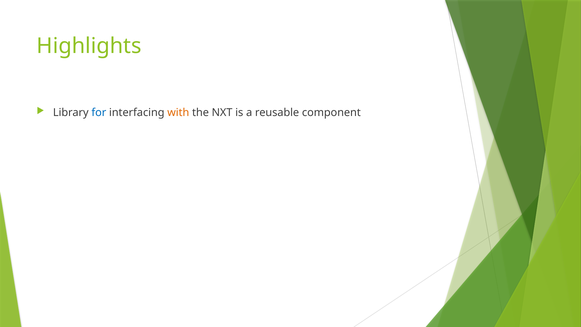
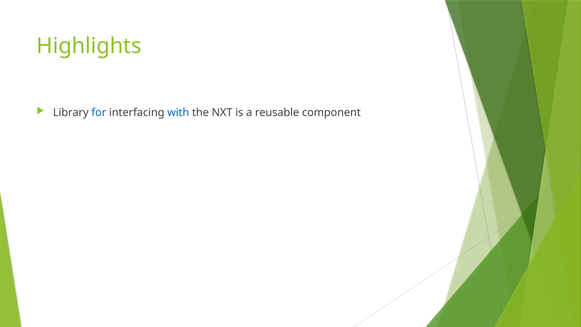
with colour: orange -> blue (178, 112)
